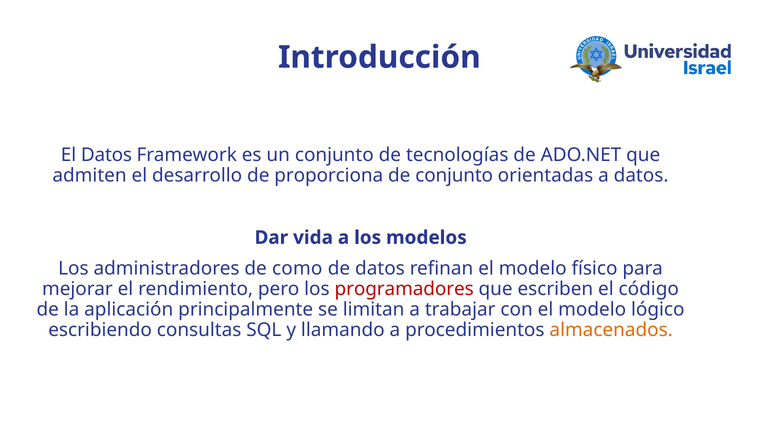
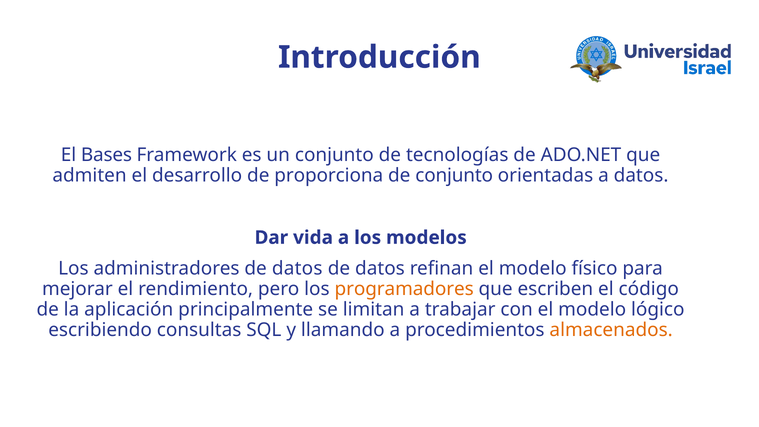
El Datos: Datos -> Bases (106, 155)
administradores de como: como -> datos (297, 269)
programadores colour: red -> orange (404, 289)
